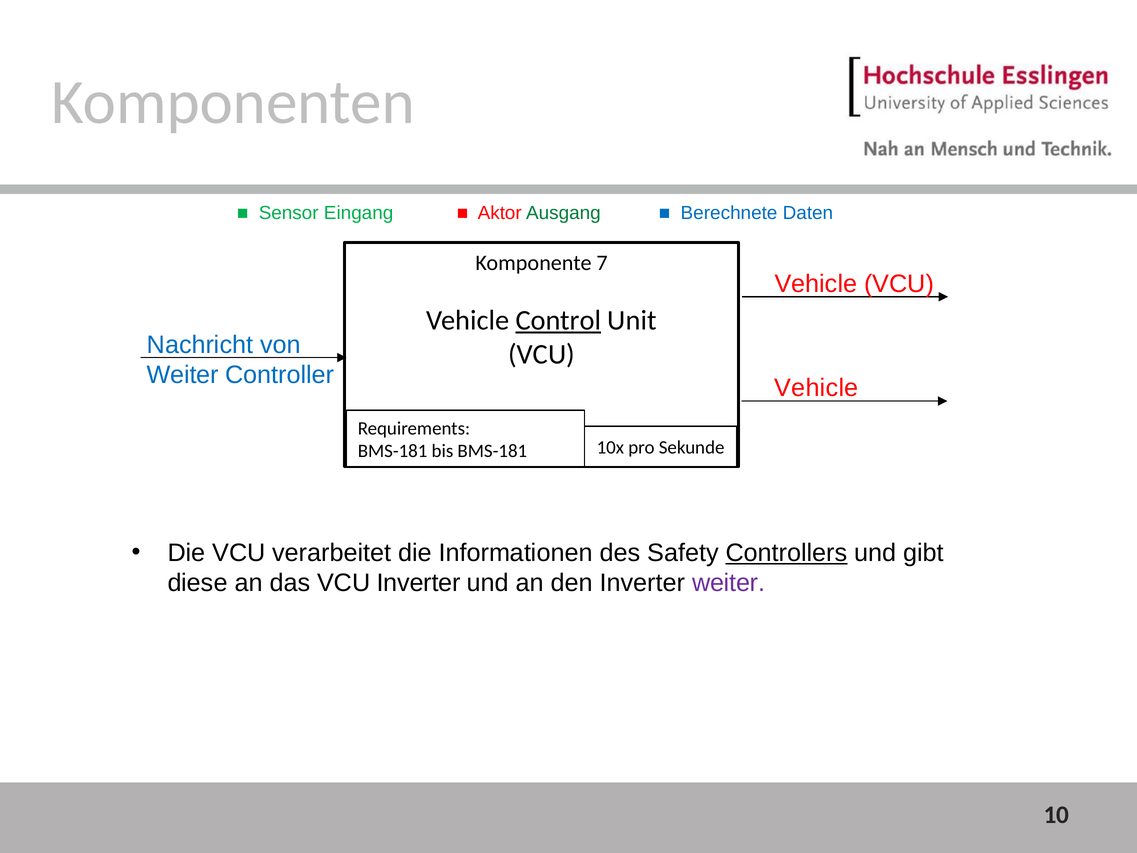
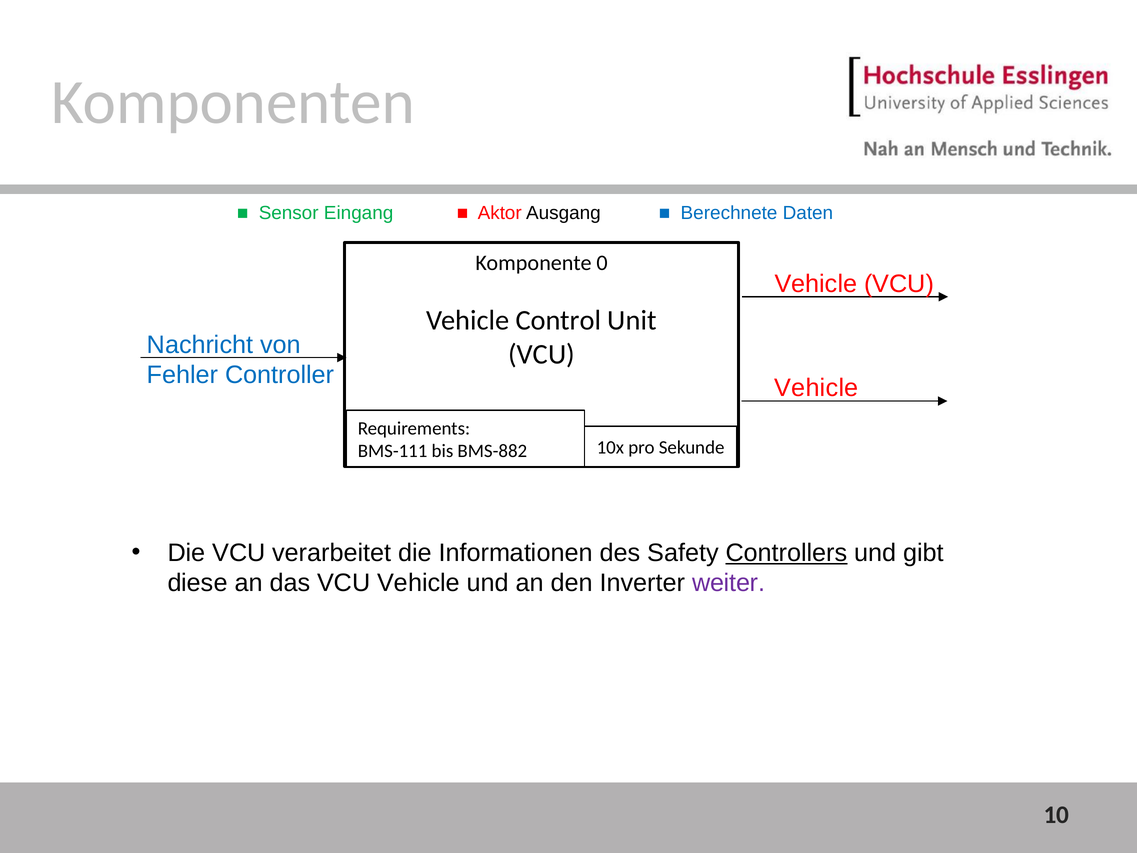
Ausgang colour: green -> black (563, 213)
7: 7 -> 0 (602, 263)
Control underline: present -> none (558, 320)
Weiter: Weiter -> Fehler (183, 375)
BMS-181: BMS-181 -> BMS-111 (393, 451)
bis BMS-181: BMS-181 -> BMS-882 (492, 451)
VCU Inverter: Inverter -> Vehicle (419, 583)
